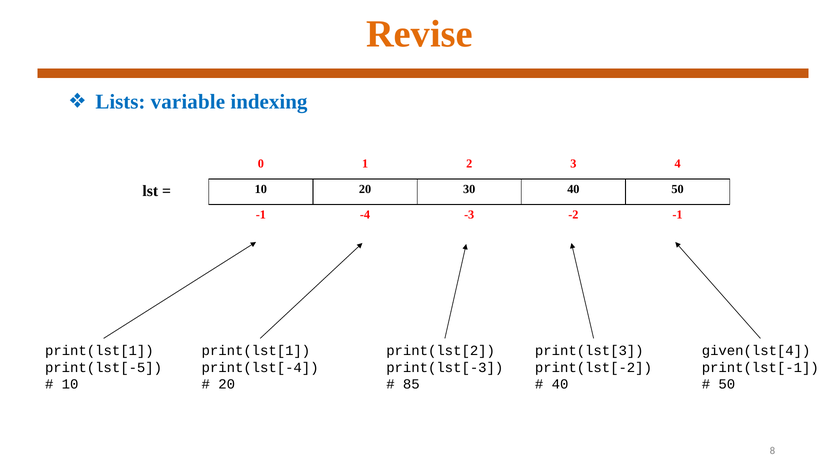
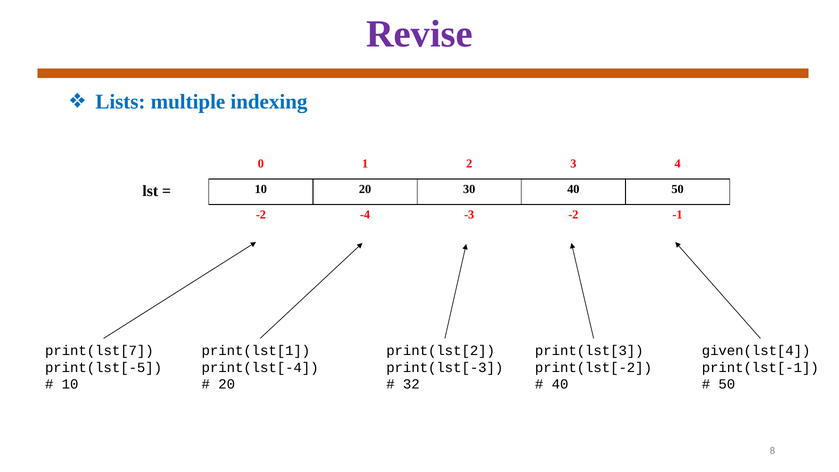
Revise colour: orange -> purple (419, 34)
variable: variable -> multiple (188, 102)
-1: -1 -> -2 (261, 214)
print(lst[1: print(lst[1 -> print(lst[7 (99, 351)
85: 85 -> 32 (411, 384)
